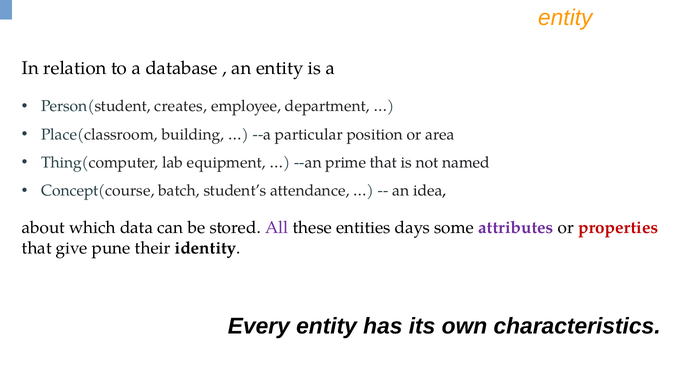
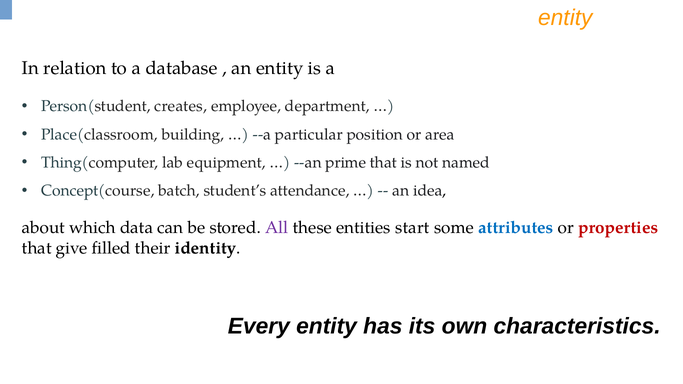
days: days -> start (412, 228)
attributes colour: purple -> blue (516, 228)
pune: pune -> filled (111, 248)
